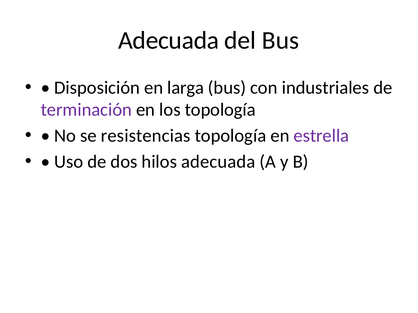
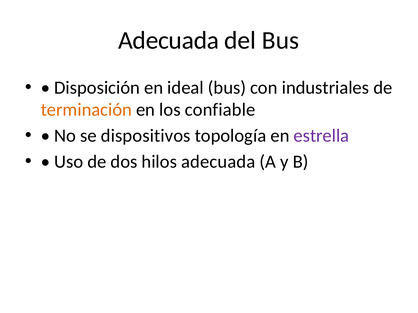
larga: larga -> ideal (186, 88)
terminación colour: purple -> orange (86, 110)
los topología: topología -> confiable (220, 110)
resistencias: resistencias -> dispositivos (146, 136)
